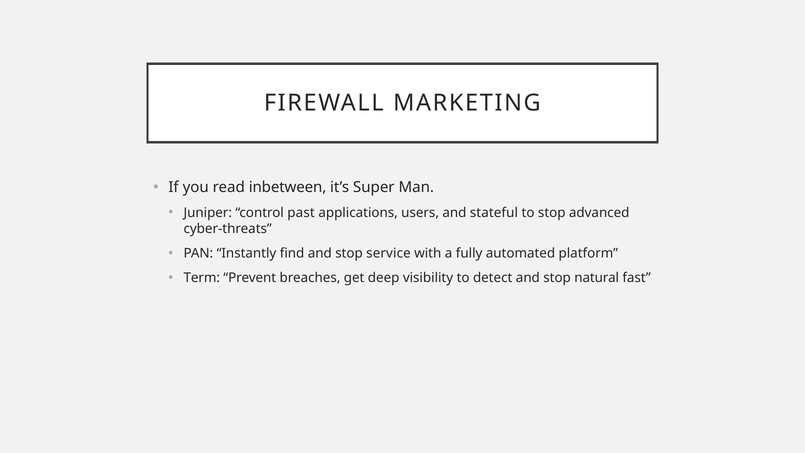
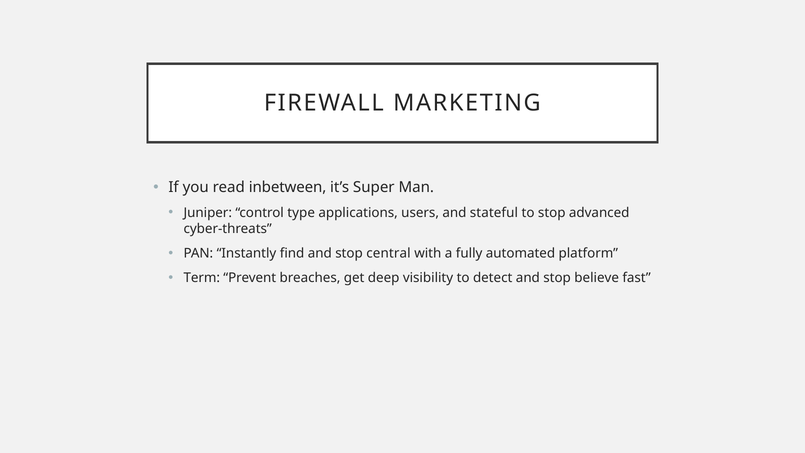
past: past -> type (301, 213)
service: service -> central (388, 253)
natural: natural -> believe (597, 278)
